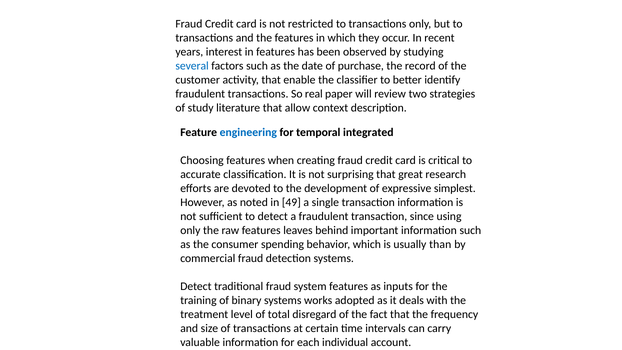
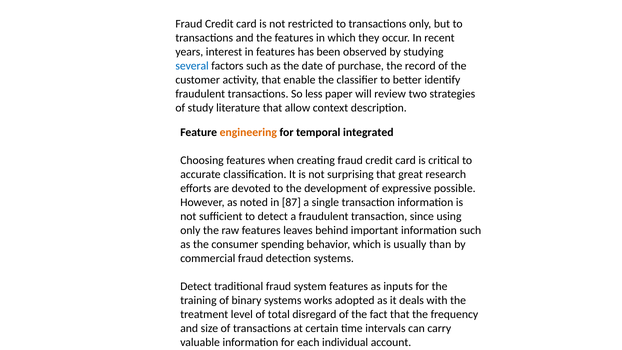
real: real -> less (314, 94)
engineering colour: blue -> orange (248, 132)
simplest: simplest -> possible (455, 188)
49: 49 -> 87 (291, 202)
